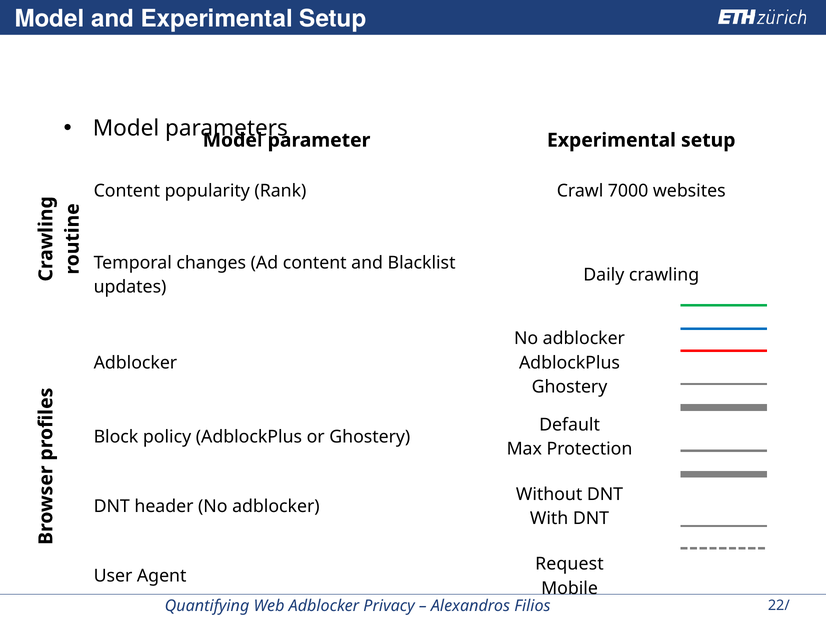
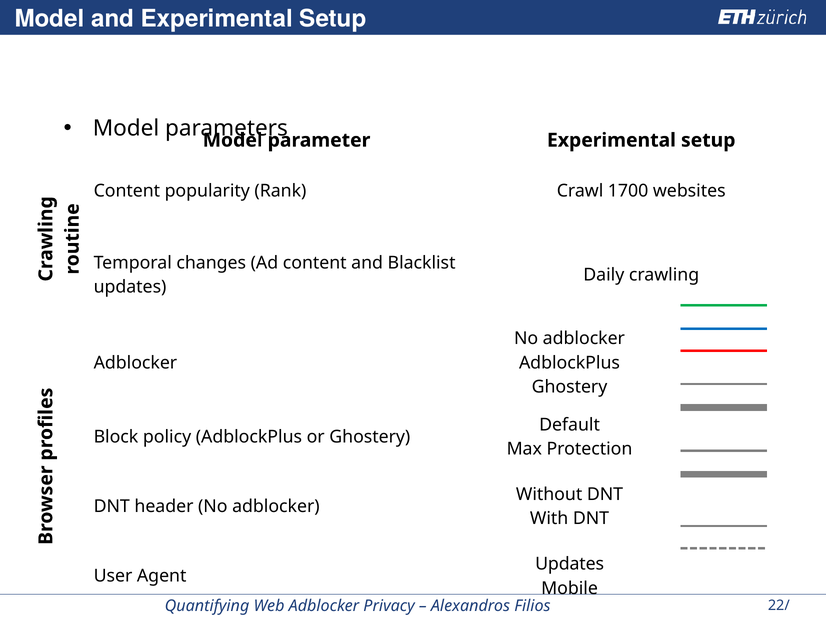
7000: 7000 -> 1700 (628, 191)
Request: Request -> Updates (570, 564)
